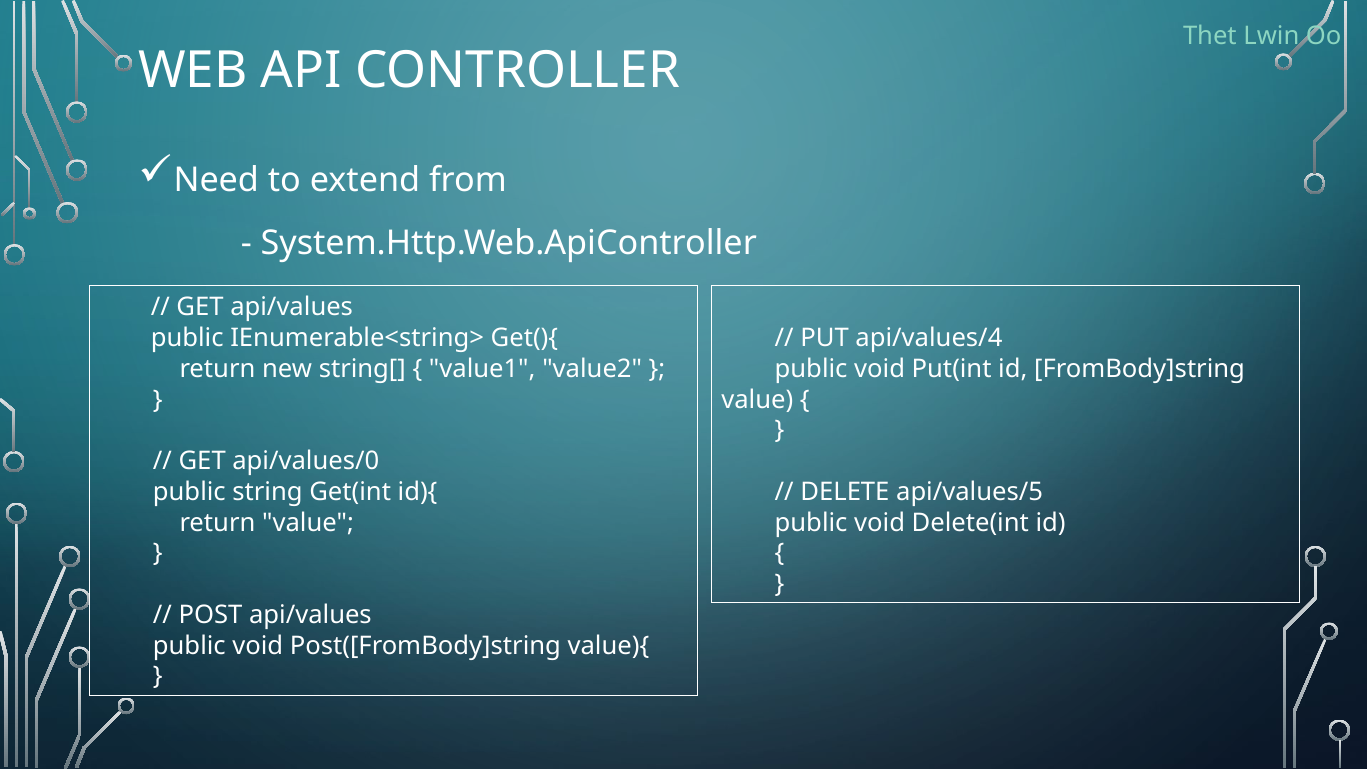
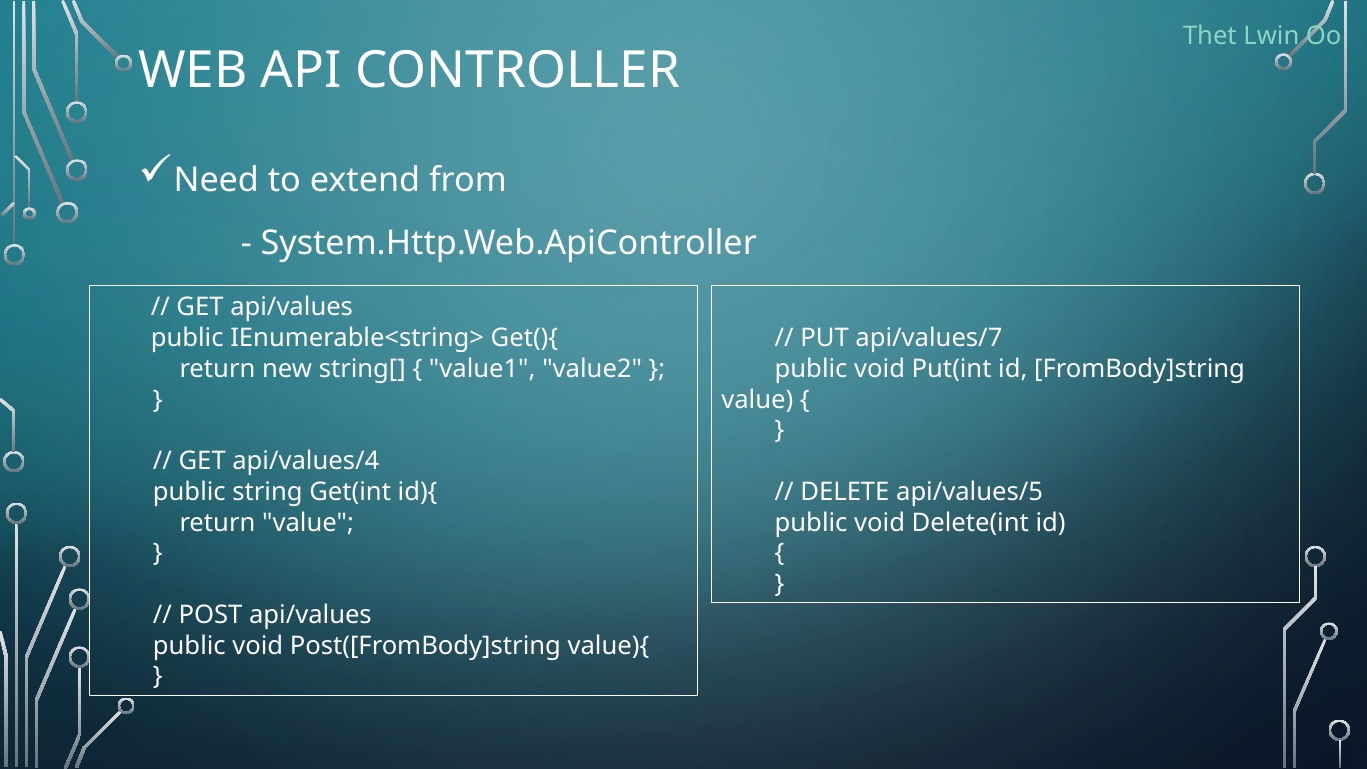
api/values/4: api/values/4 -> api/values/7 (929, 338)
api/values/0: api/values/0 -> api/values/4 (306, 461)
